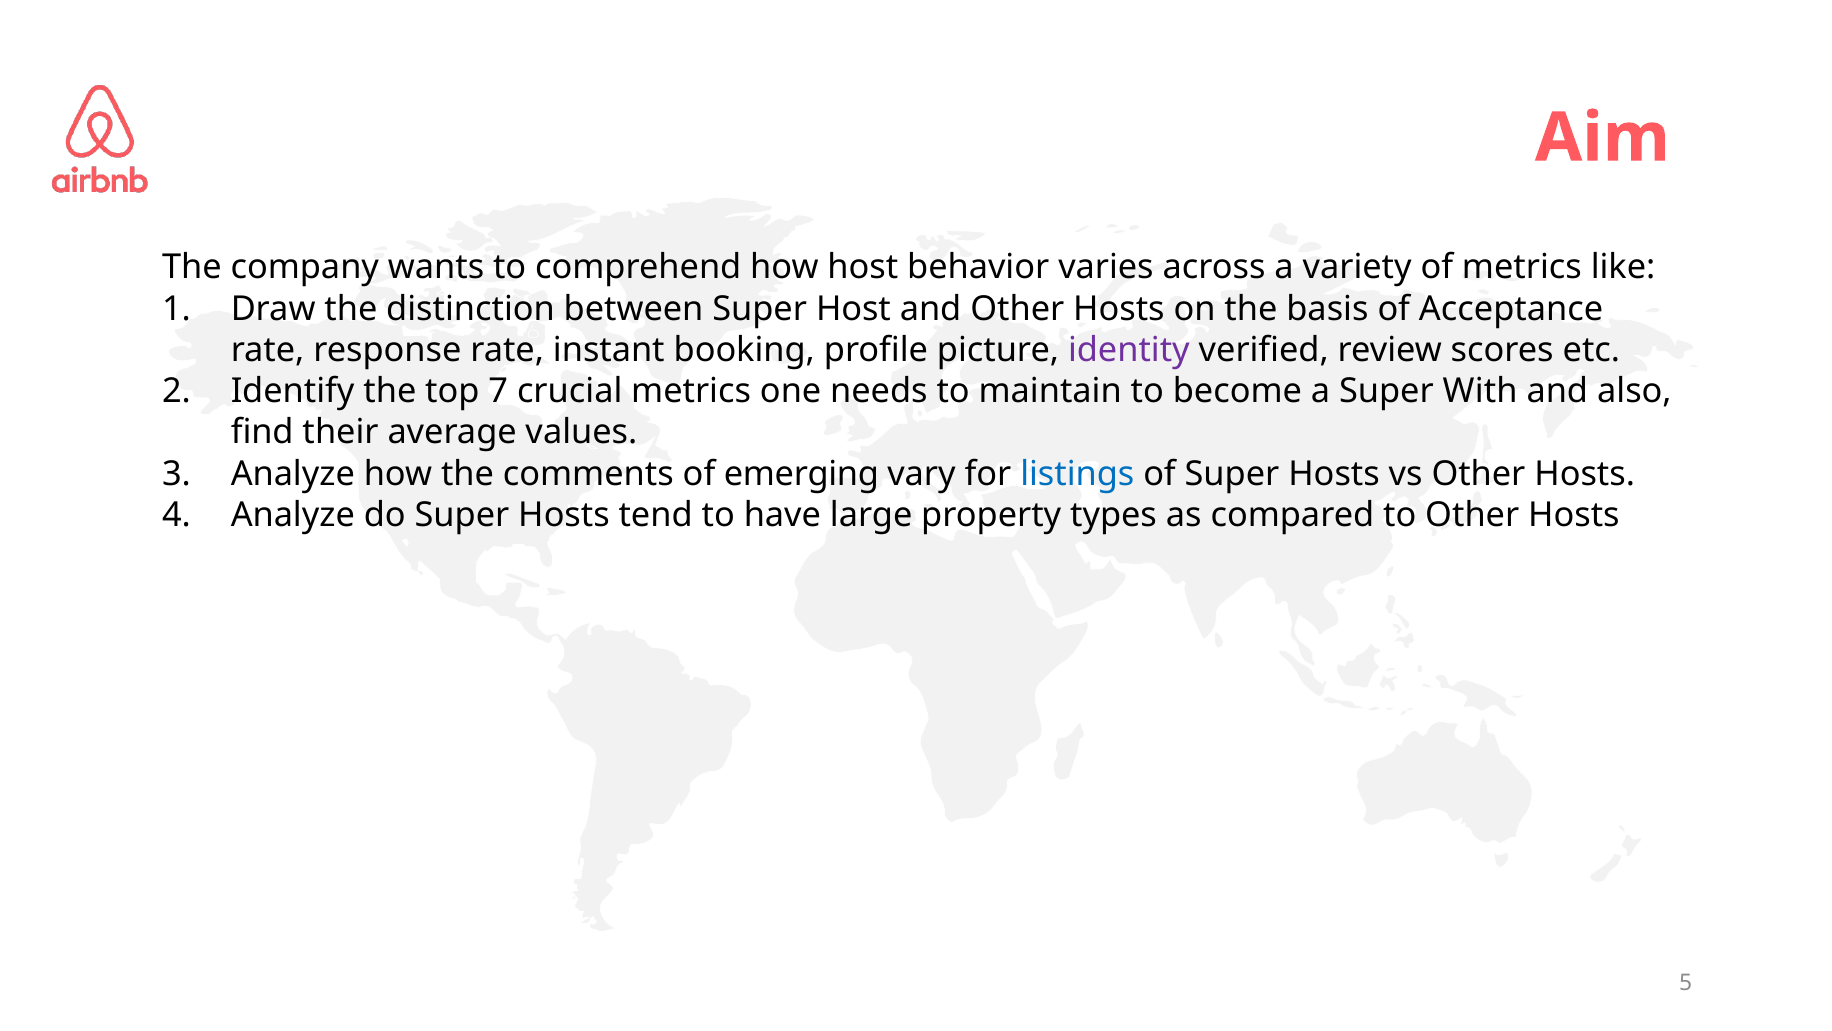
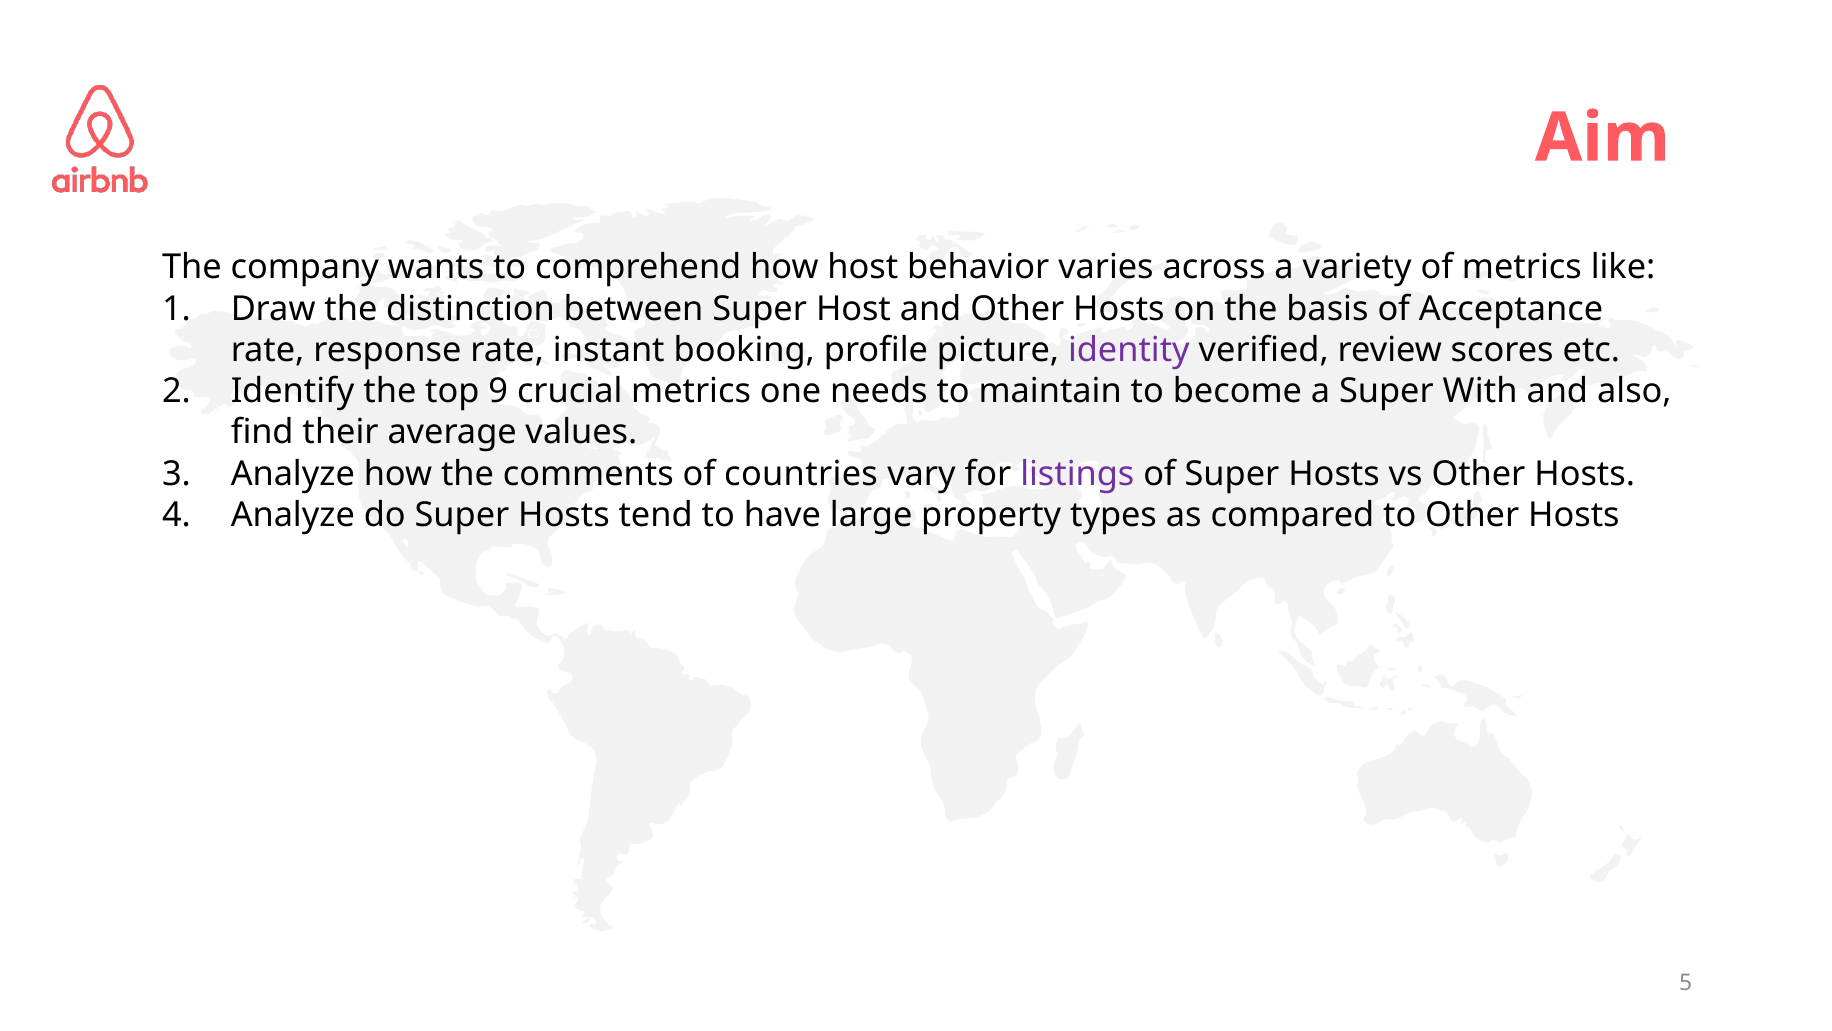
7: 7 -> 9 (498, 391)
emerging: emerging -> countries (801, 474)
listings colour: blue -> purple (1077, 474)
